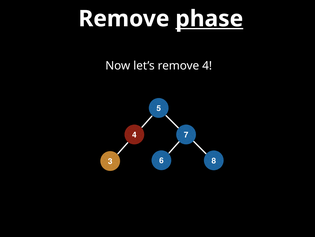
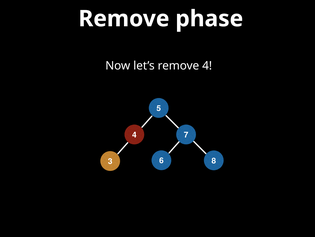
phase underline: present -> none (209, 19)
